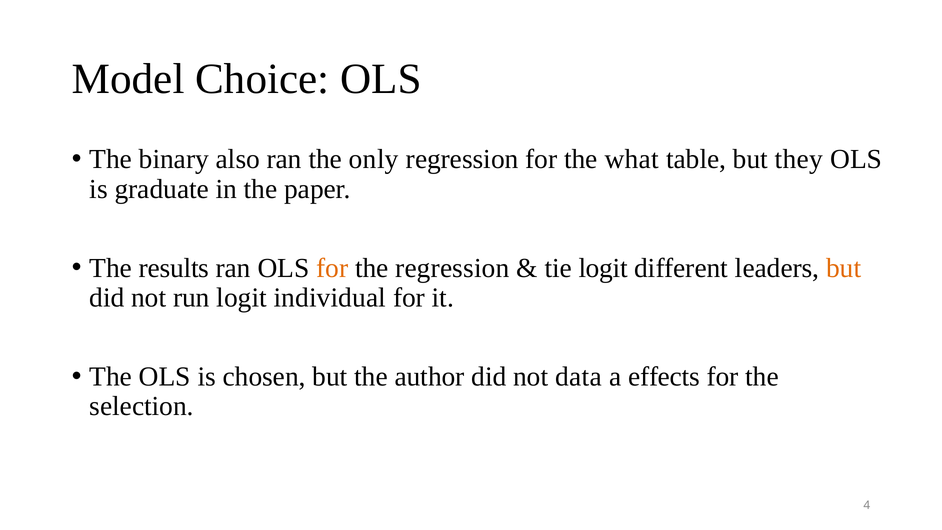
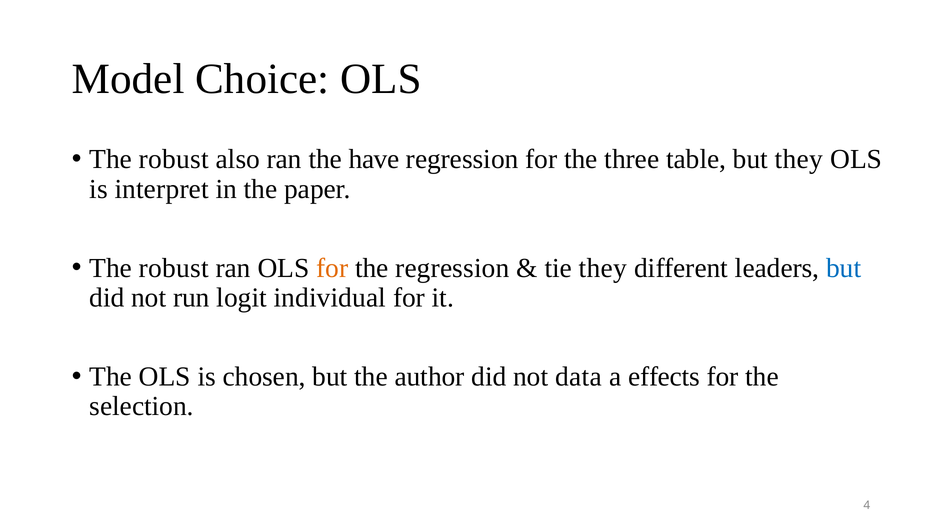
binary: binary -> robust (174, 159)
only: only -> have (374, 159)
what: what -> three (632, 159)
graduate: graduate -> interpret (162, 189)
results: results -> robust (174, 268)
tie logit: logit -> they (603, 268)
but colour: orange -> blue (844, 268)
